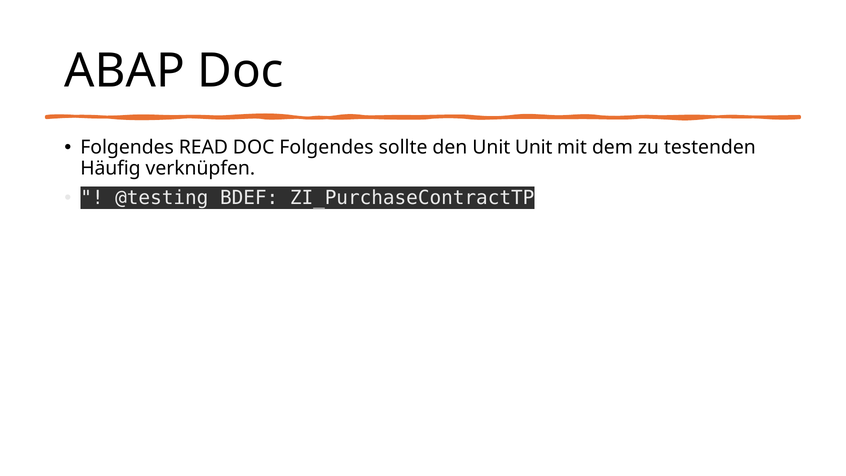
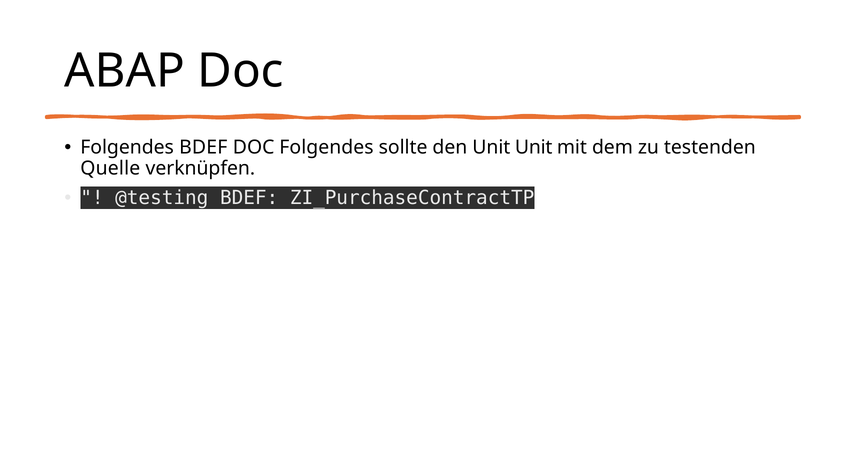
Folgendes READ: READ -> BDEF (203, 147)
Häufig: Häufig -> Quelle (110, 168)
